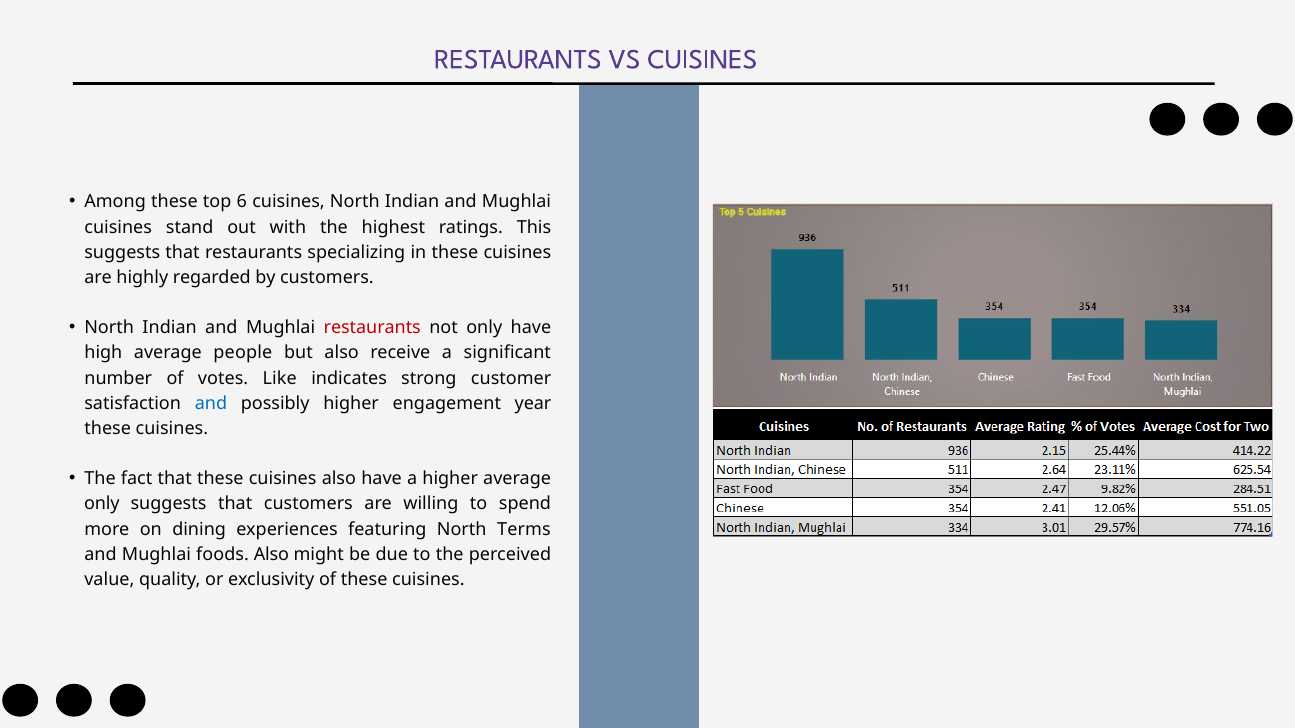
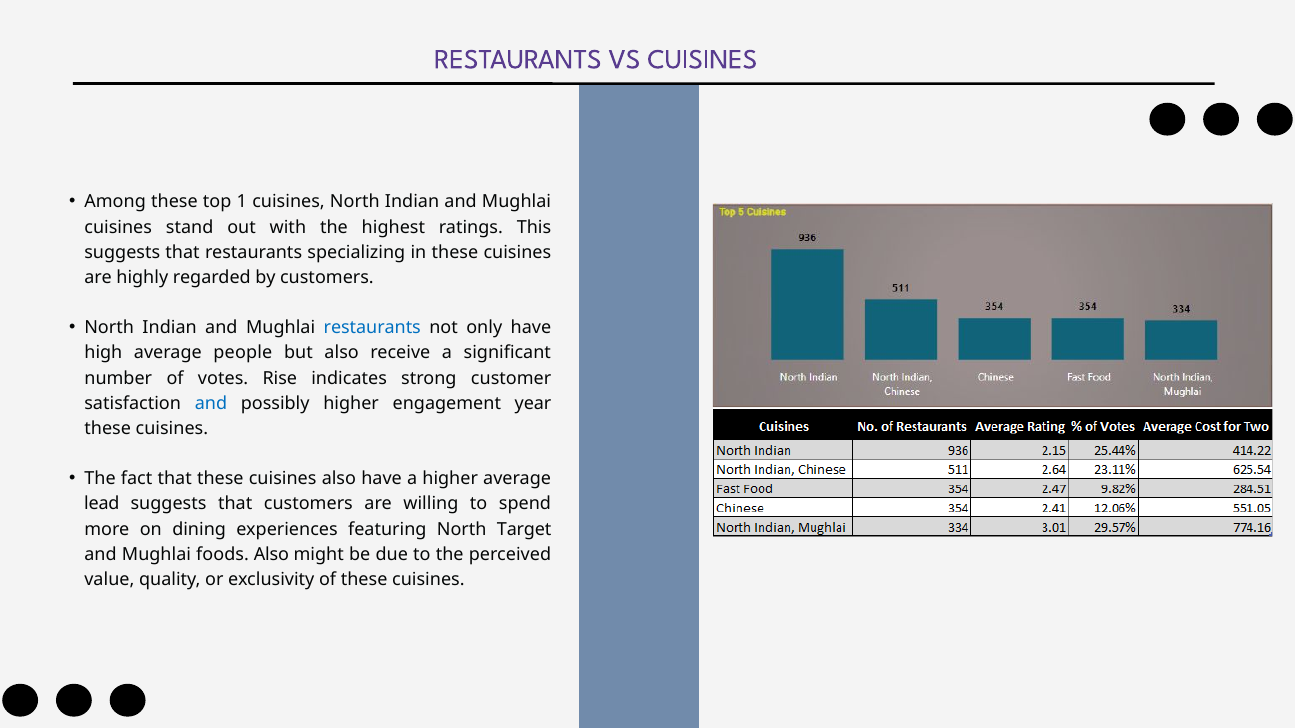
6: 6 -> 1 (242, 202)
restaurants colour: red -> blue (372, 328)
Like: Like -> Rise (280, 378)
only: only -> lead (102, 504)
Terms: Terms -> Target (524, 529)
